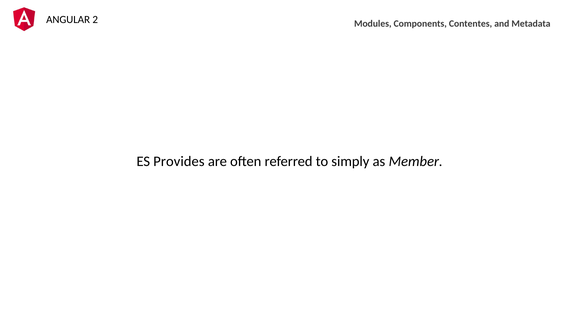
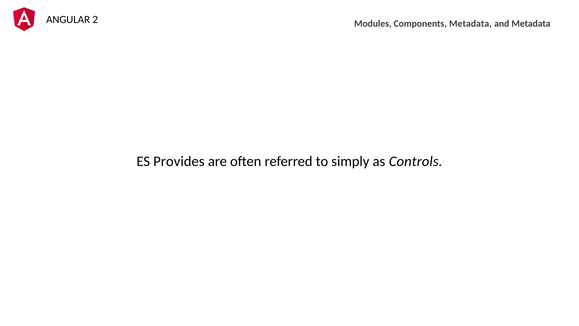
Components Contentes: Contentes -> Metadata (470, 24)
Member: Member -> Controls (416, 161)
